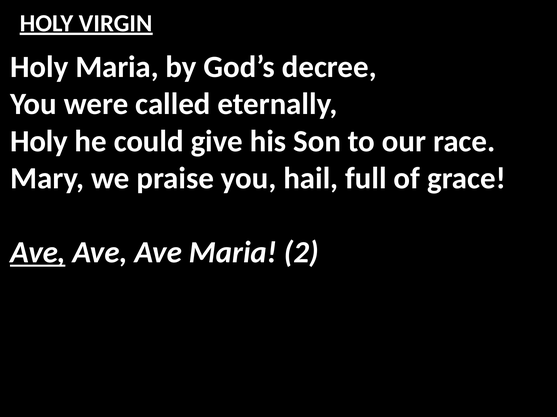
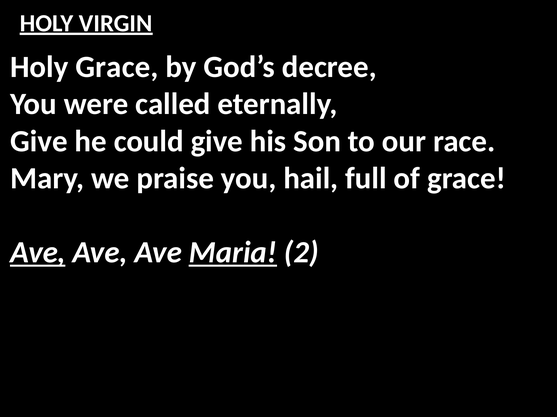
Holy Maria: Maria -> Grace (117, 67)
Holy: Holy -> Give (39, 141)
Maria underline: none -> present (233, 253)
